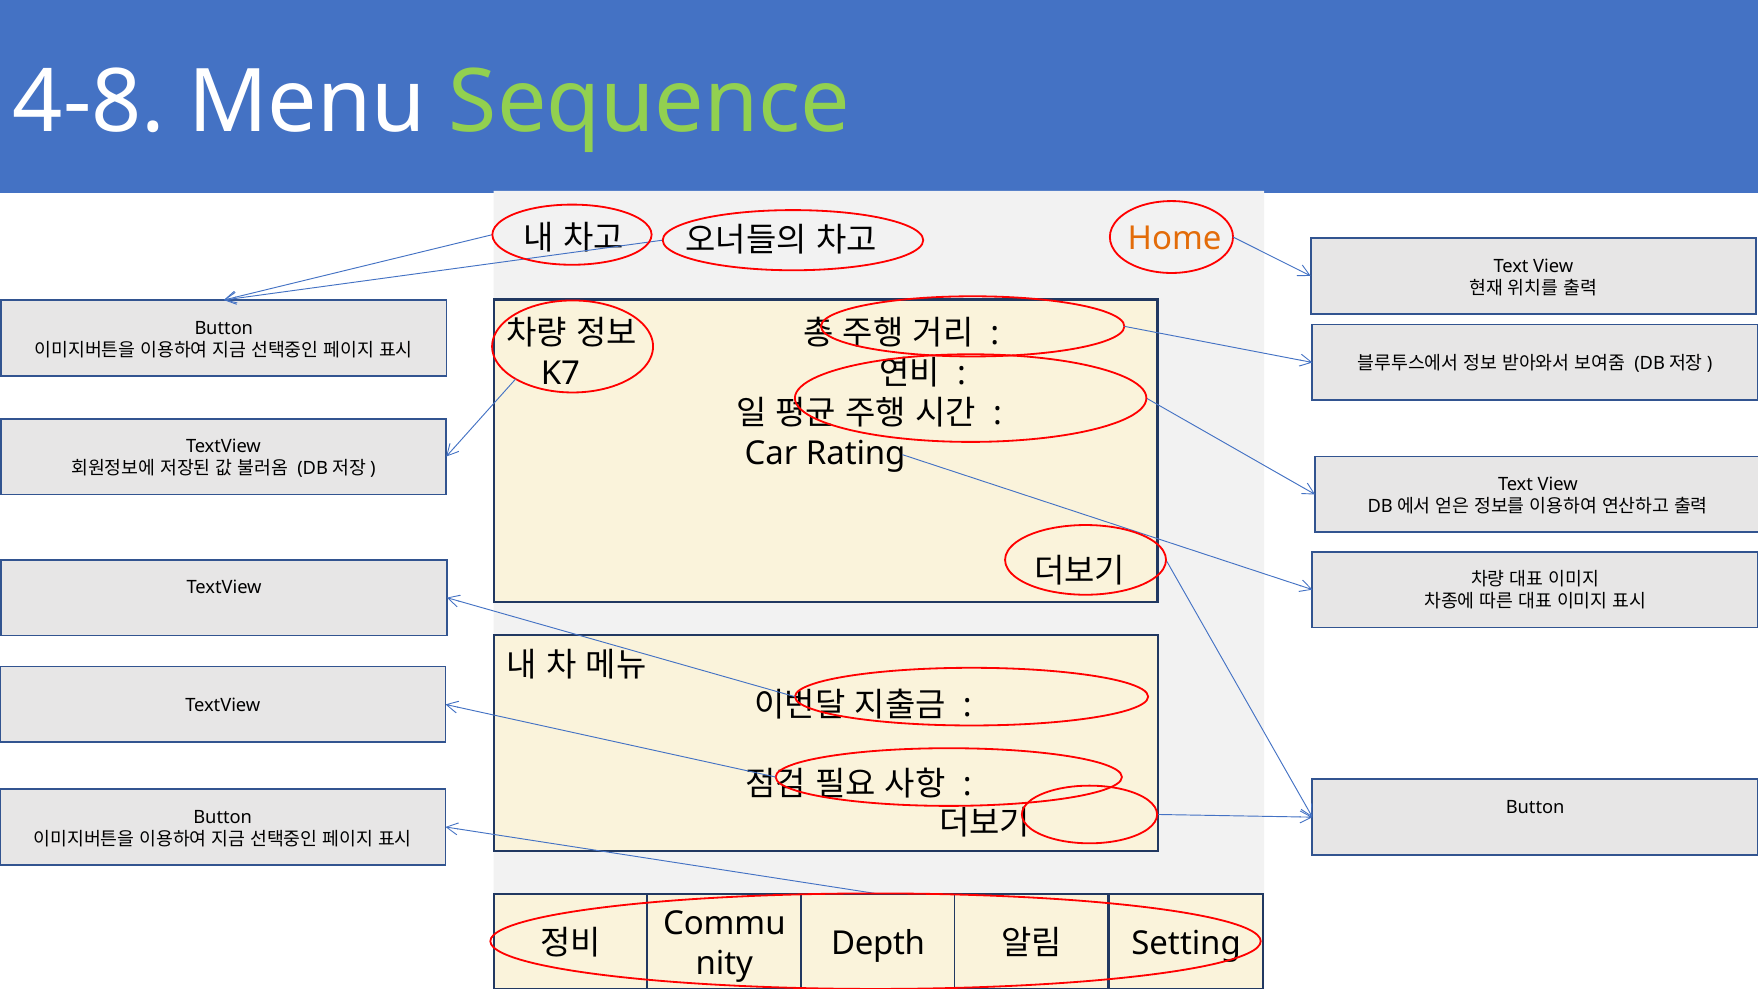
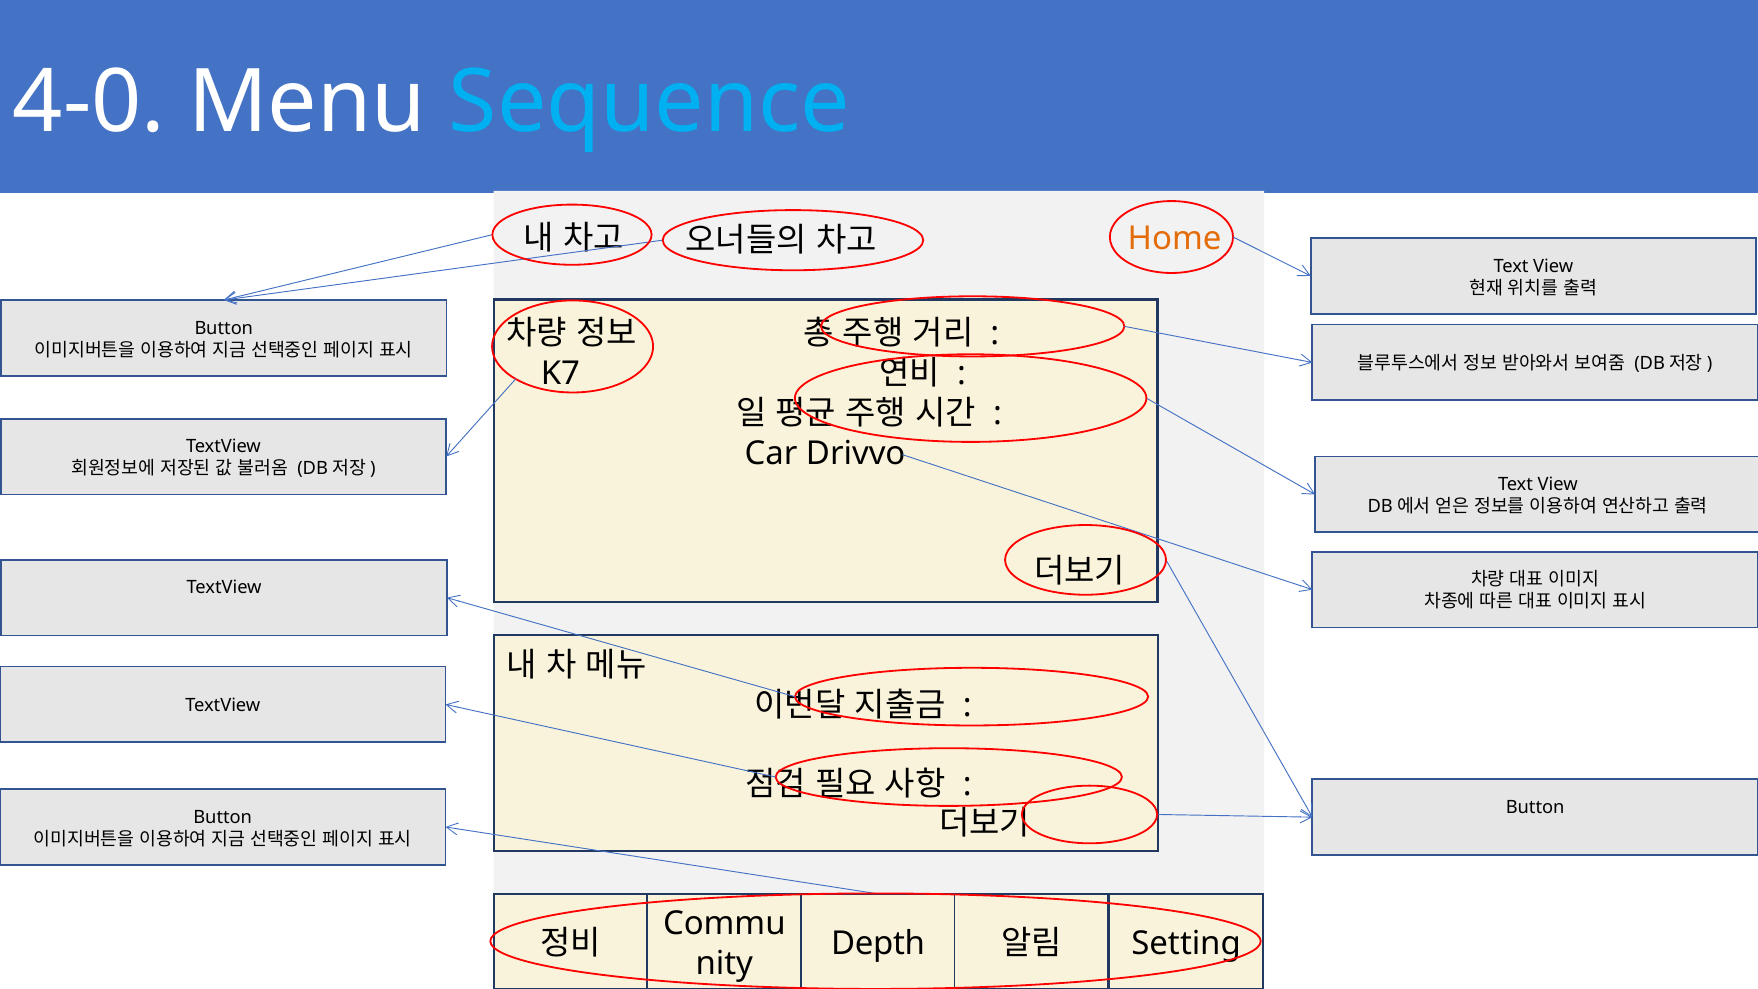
4-8: 4-8 -> 4-0 (89, 103)
Sequence colour: light green -> light blue (650, 103)
Rating: Rating -> Drivvo (856, 453)
